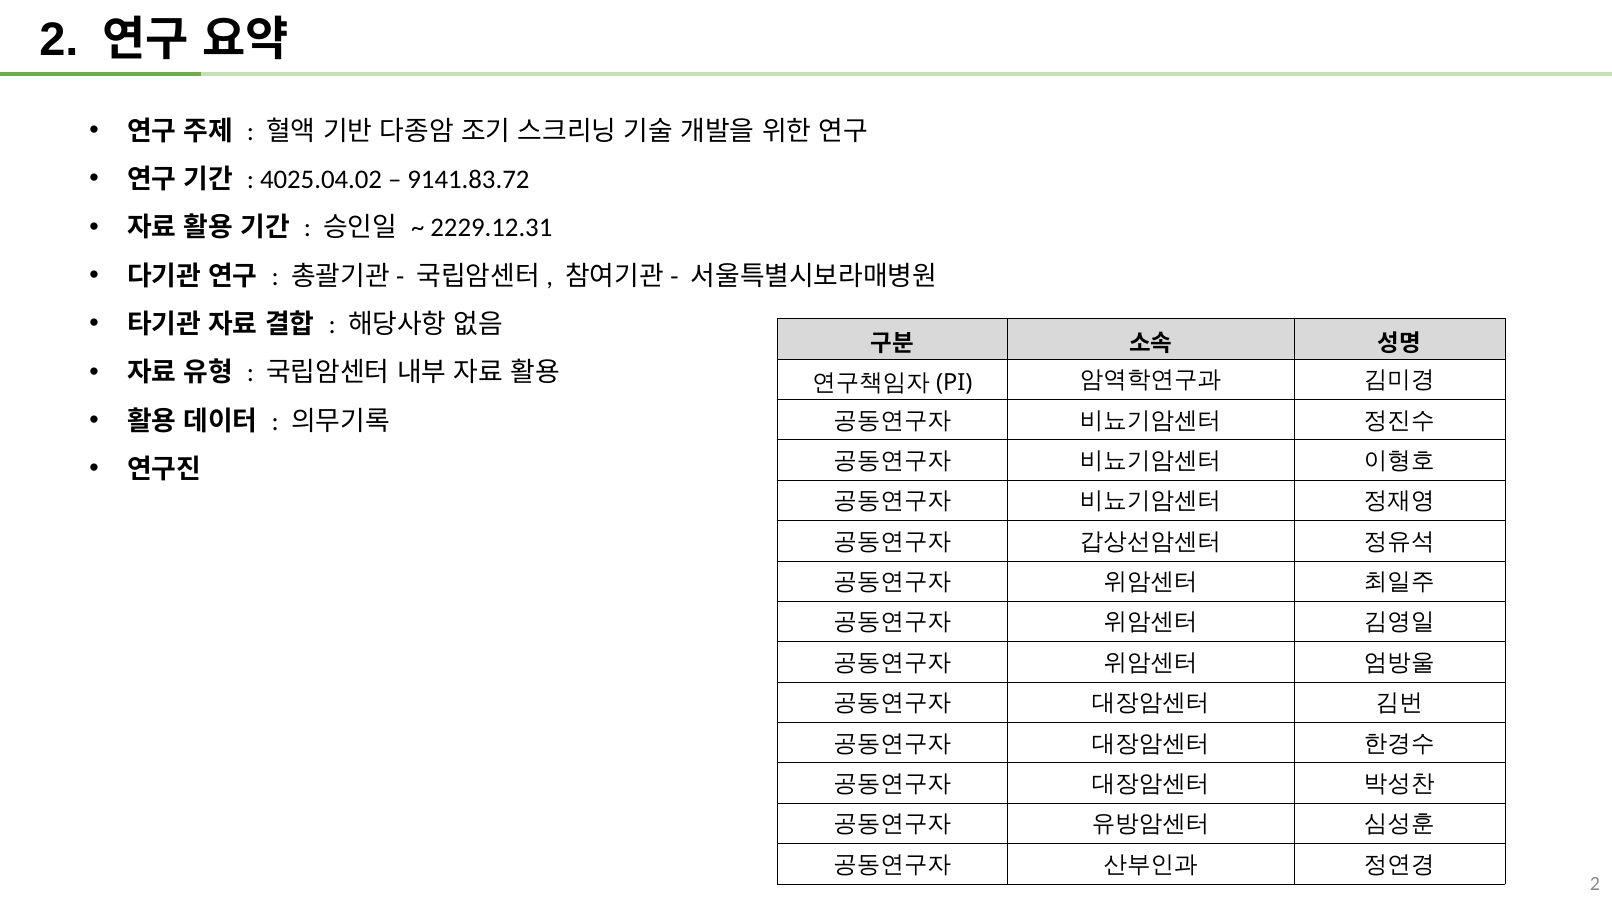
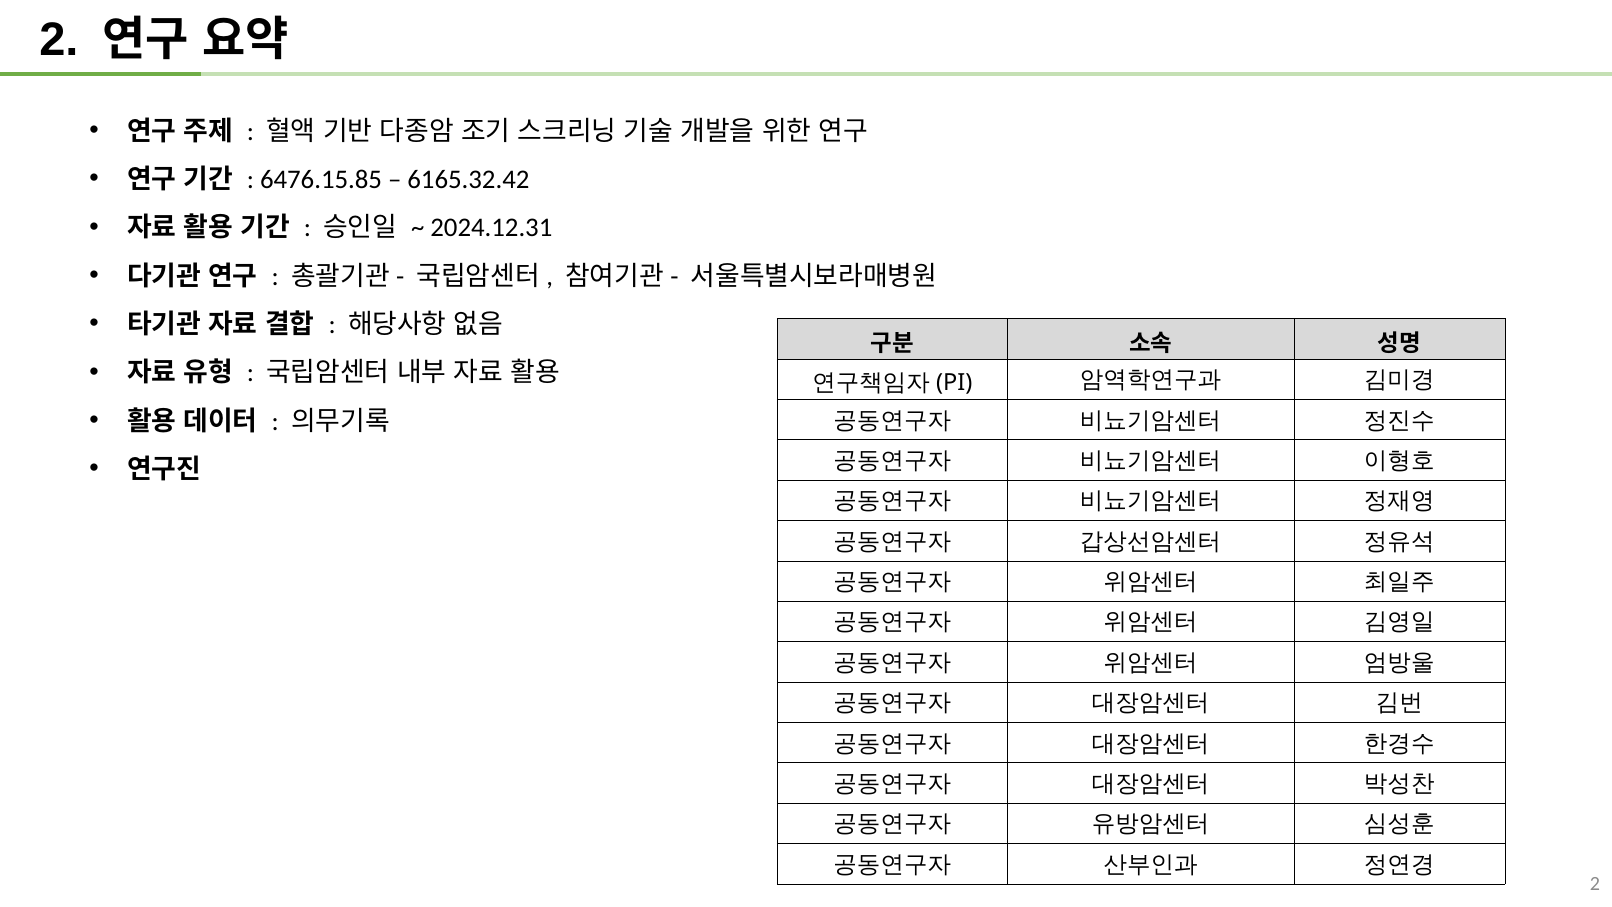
4025.04.02: 4025.04.02 -> 6476.15.85 (321, 180)
9141.83.72: 9141.83.72 -> 6165.32.42 (468, 180)
2229.12.31: 2229.12.31 -> 2024.12.31 (491, 228)
